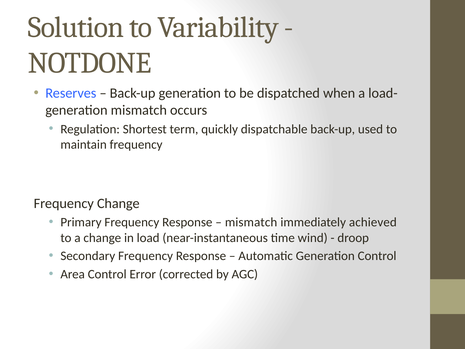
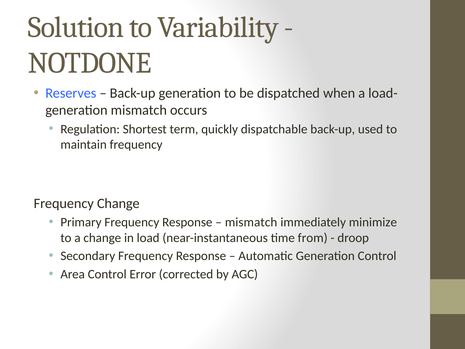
achieved: achieved -> minimize (373, 222)
wind: wind -> from (313, 238)
